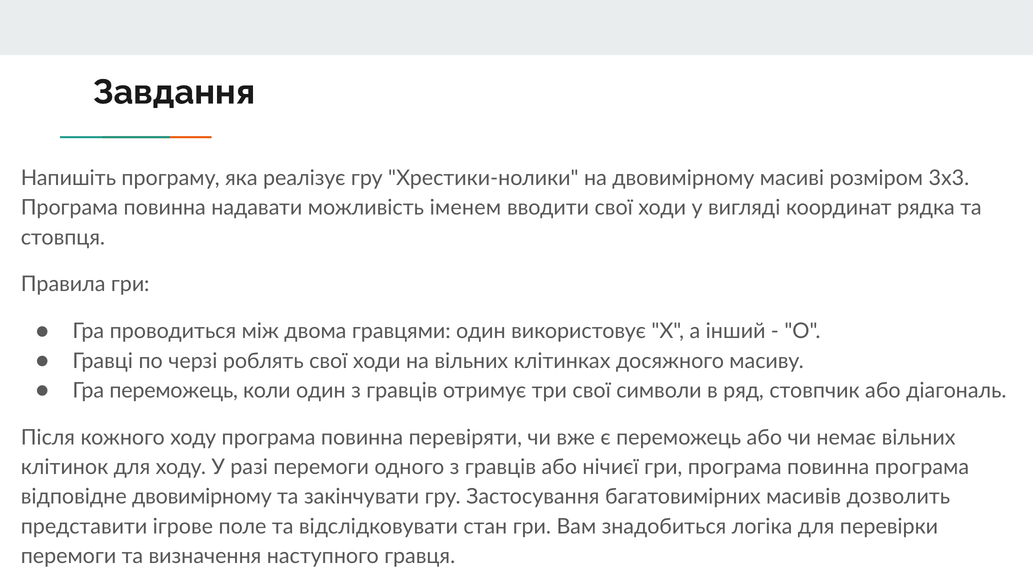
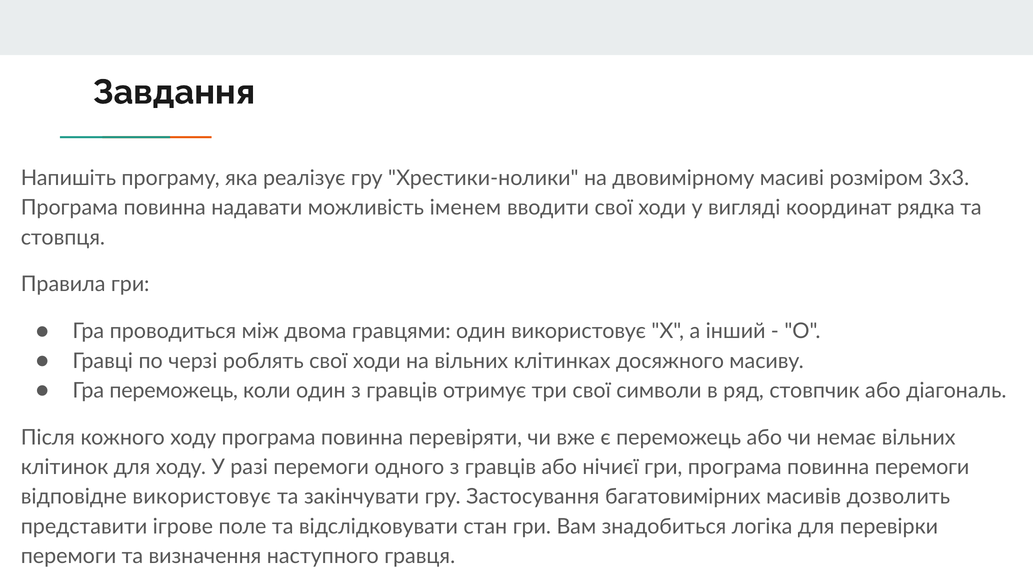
повинна програма: програма -> перемоги (922, 467)
відповідне двовимірному: двовимірному -> використовує (202, 497)
